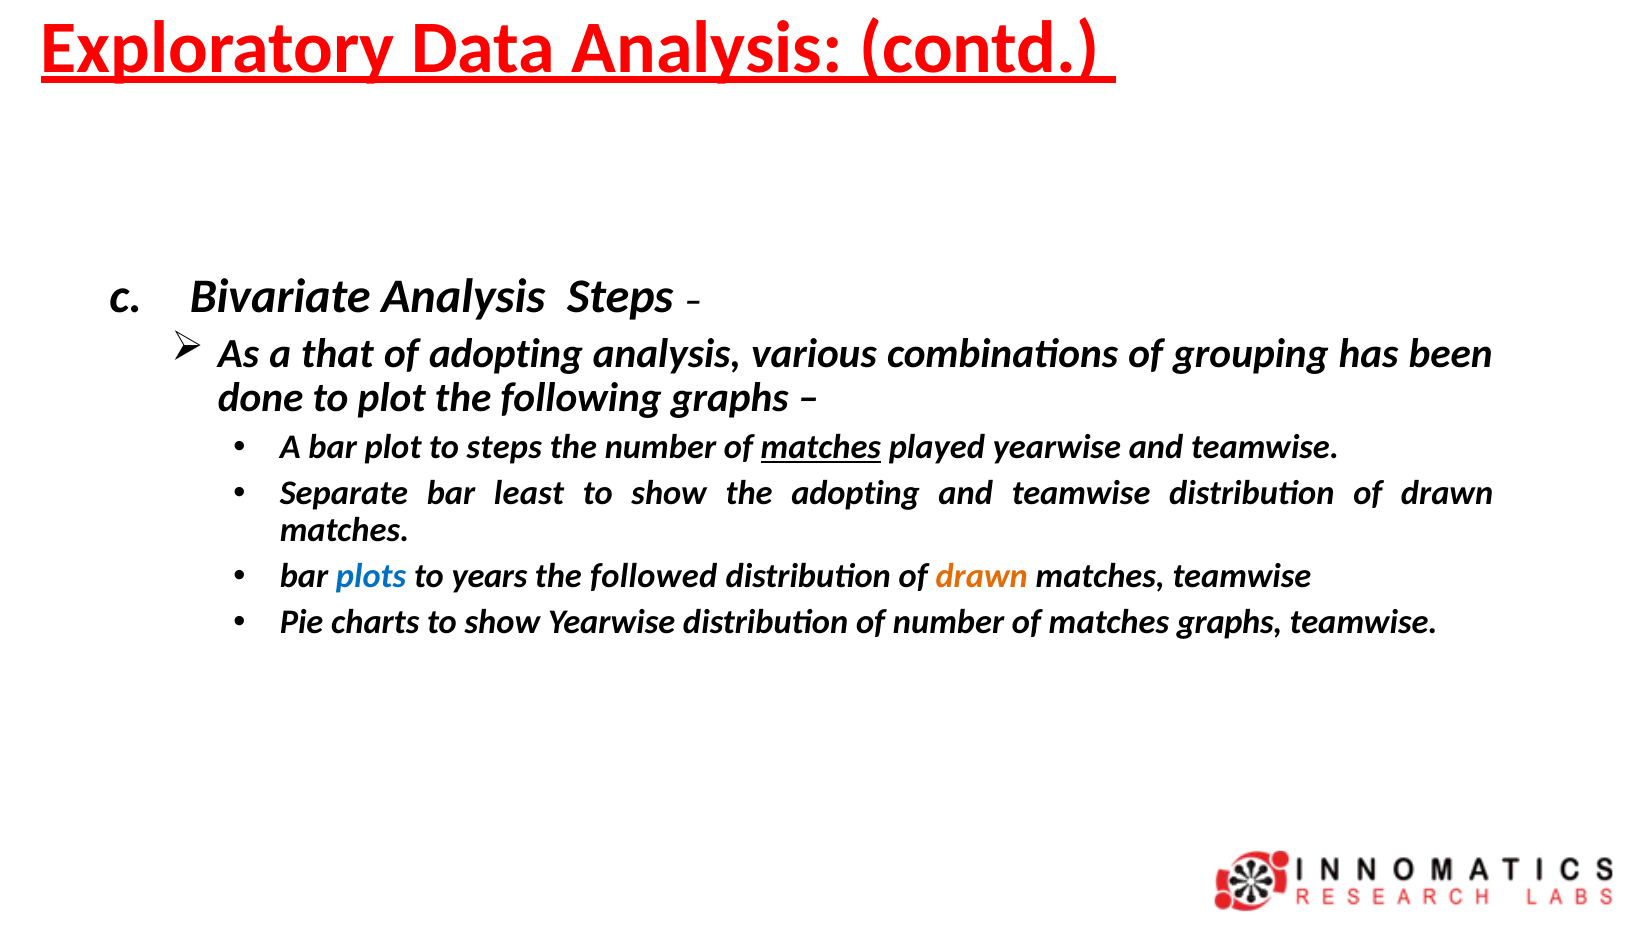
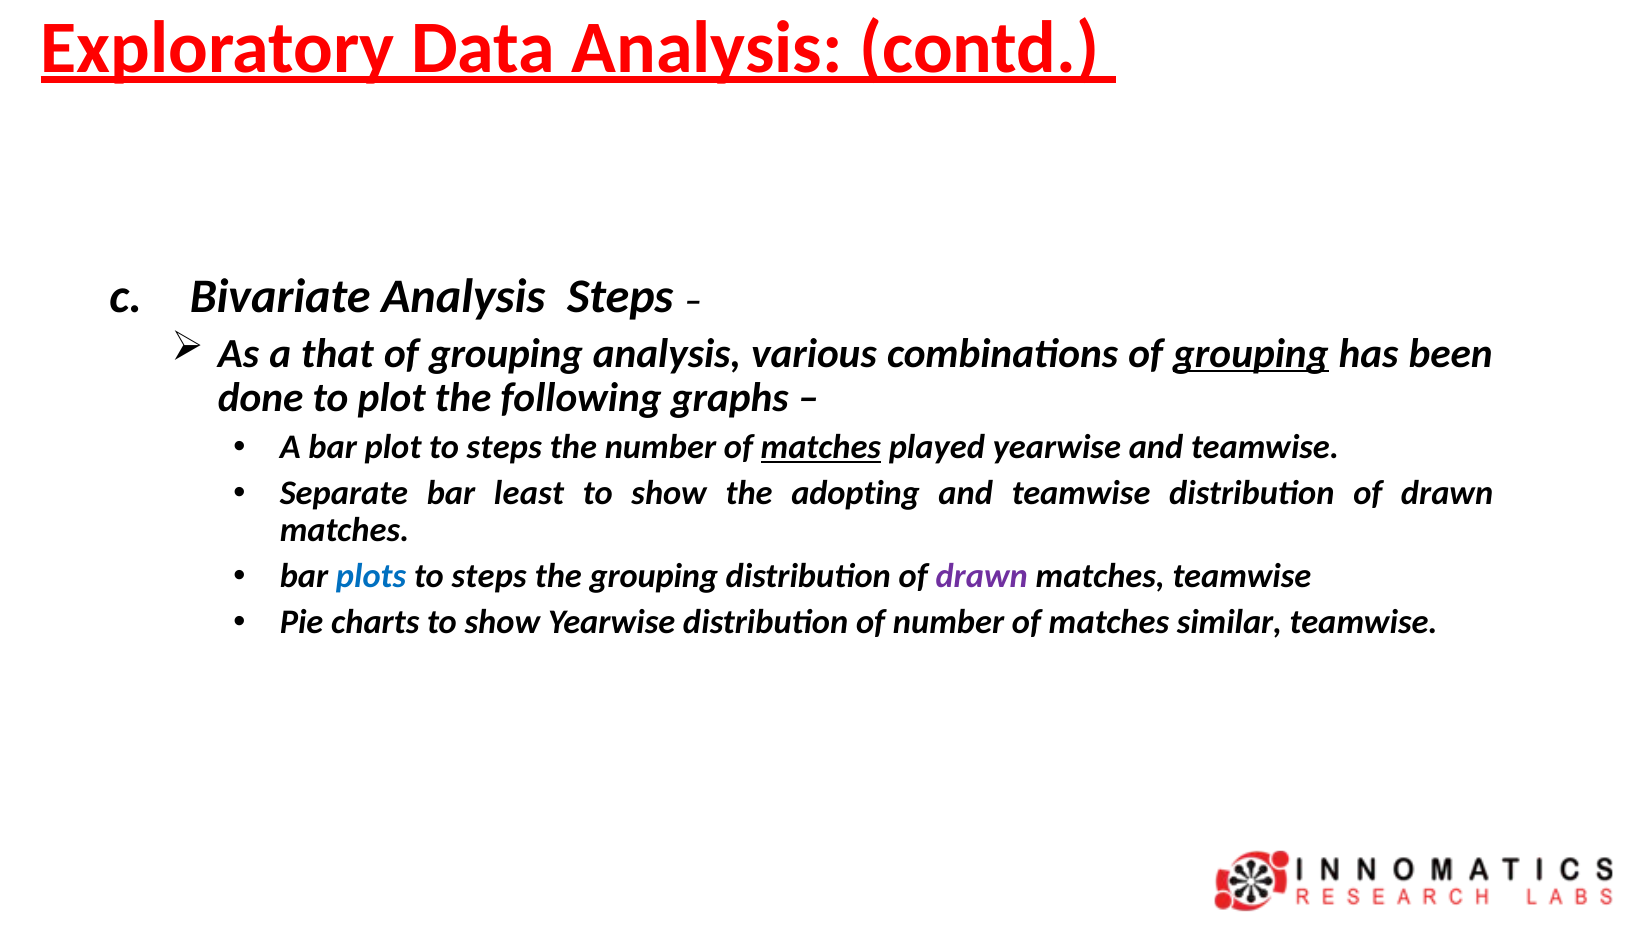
adopting: adopting -> grouping (506, 353)
grouping underline: none -> present (1251, 353)
years: years -> steps (489, 576)
the followed: followed -> grouping (654, 576)
drawn colour: orange -> purple (982, 576)
matches graphs: graphs -> similar (1229, 622)
